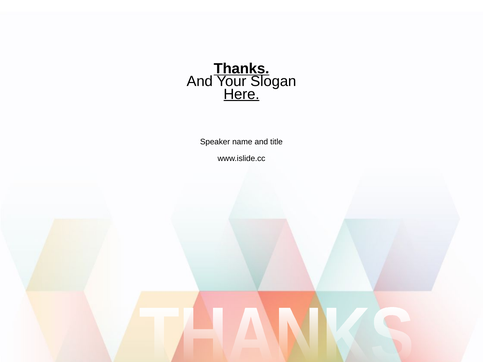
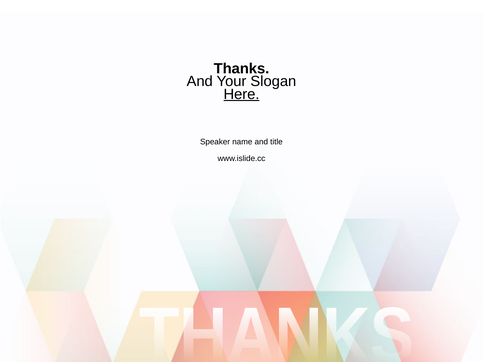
Thanks underline: present -> none (241, 69)
